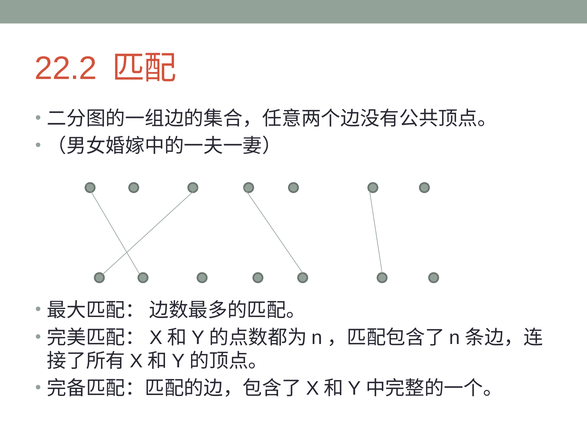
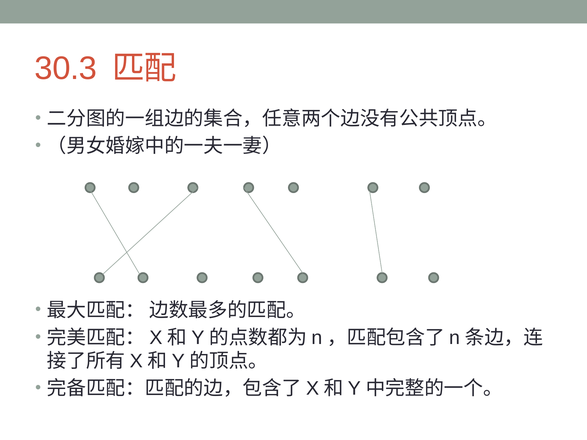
22.2: 22.2 -> 30.3 (66, 68)
